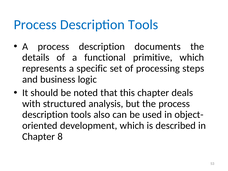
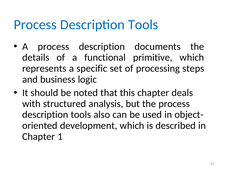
8: 8 -> 1 (60, 137)
